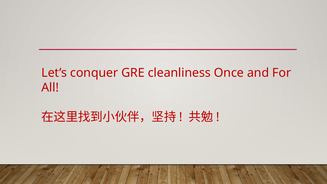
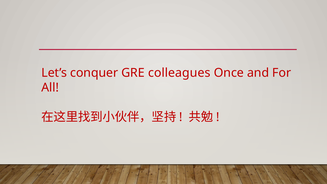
cleanliness: cleanliness -> colleagues (179, 73)
